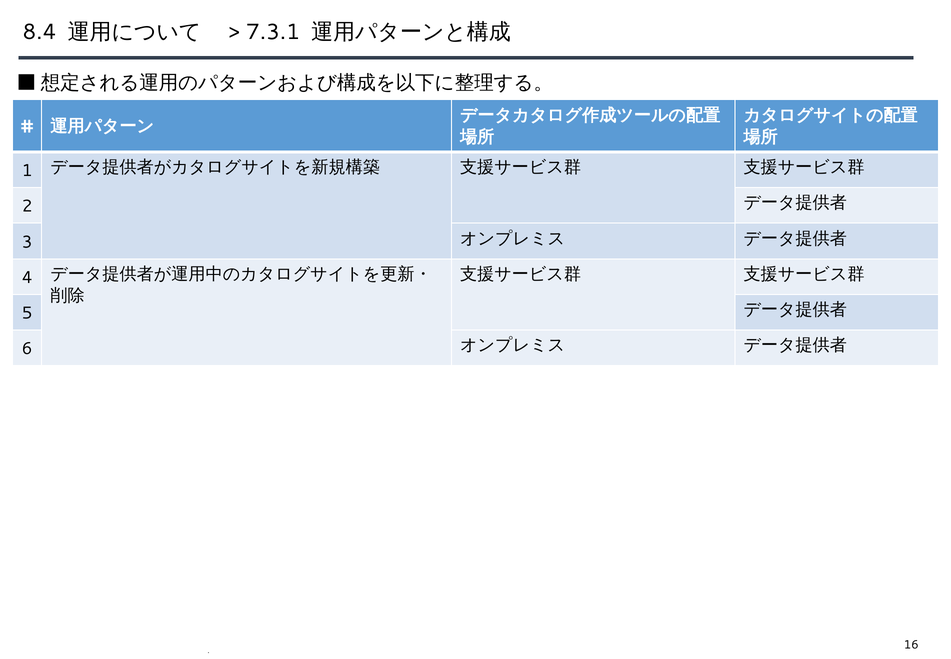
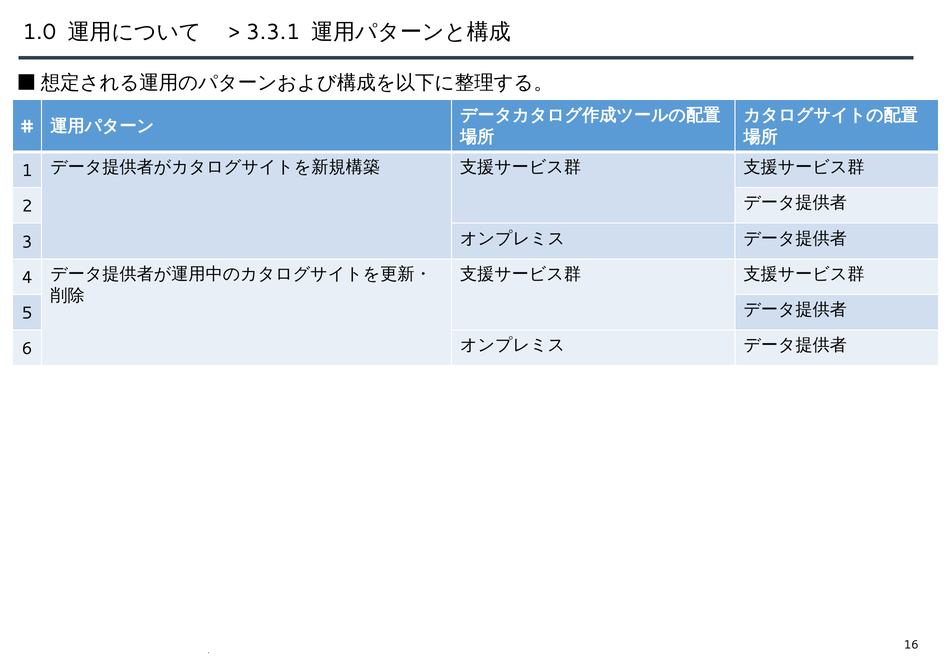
8.4: 8.4 -> 1.0 (39, 32)
7.3.1: 7.3.1 -> 3.3.1 (273, 32)
